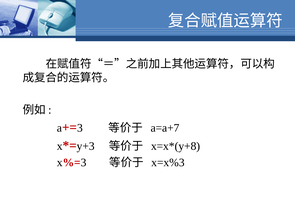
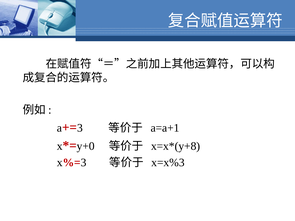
a=a+7: a=a+7 -> a=a+1 (165, 128)
y+3: y+3 -> y+0 (86, 146)
